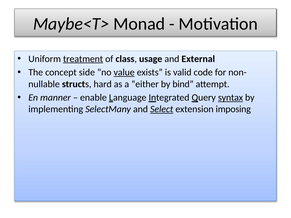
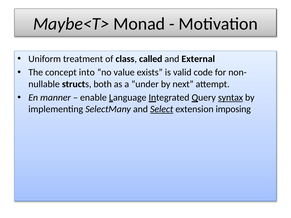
treatment underline: present -> none (83, 59)
usage: usage -> called (151, 59)
side: side -> into (87, 72)
value underline: present -> none (124, 72)
hard: hard -> both (103, 84)
either: either -> under (145, 84)
bind: bind -> next (183, 84)
